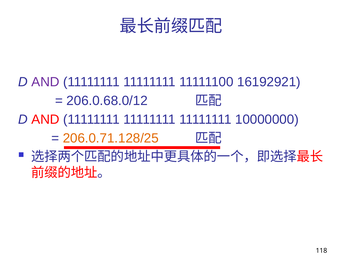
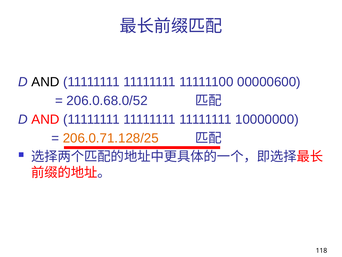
AND colour: purple -> black (45, 82)
16192921: 16192921 -> 00000600 (269, 82)
206.0.68.0/12: 206.0.68.0/12 -> 206.0.68.0/52 (107, 101)
